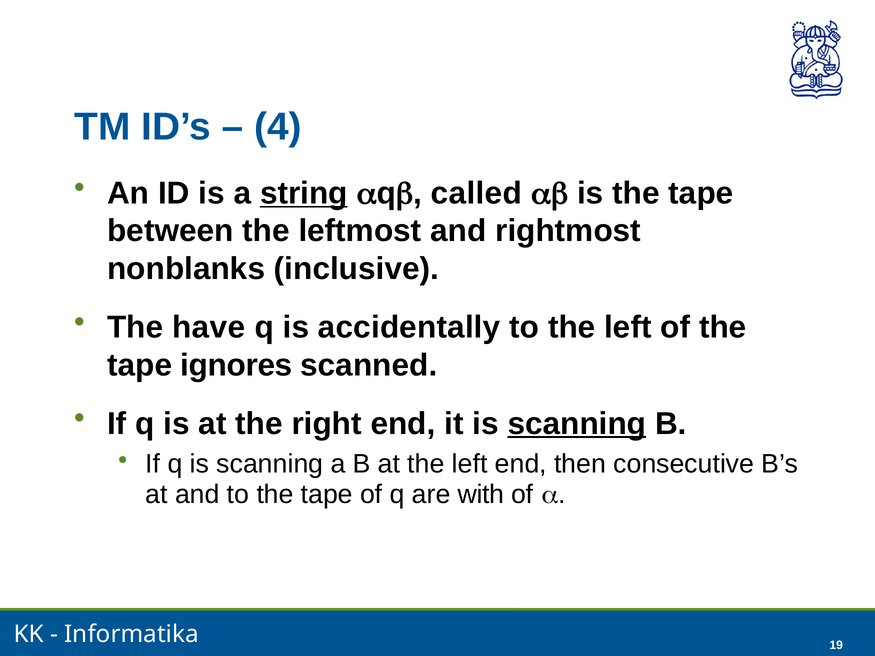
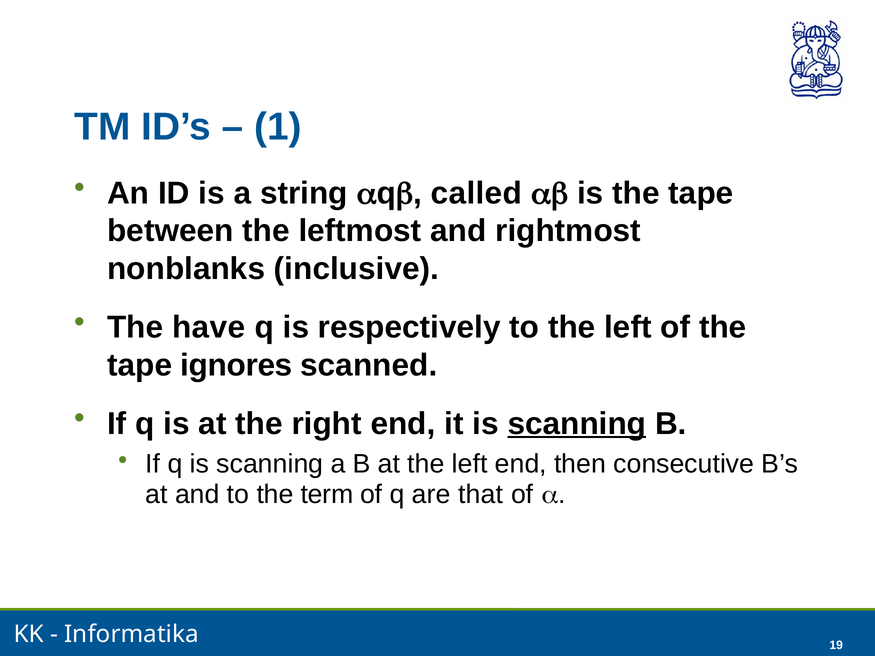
4: 4 -> 1 (278, 127)
string underline: present -> none (304, 193)
accidentally: accidentally -> respectively (409, 327)
to the tape: tape -> term (327, 495)
with: with -> that (481, 495)
